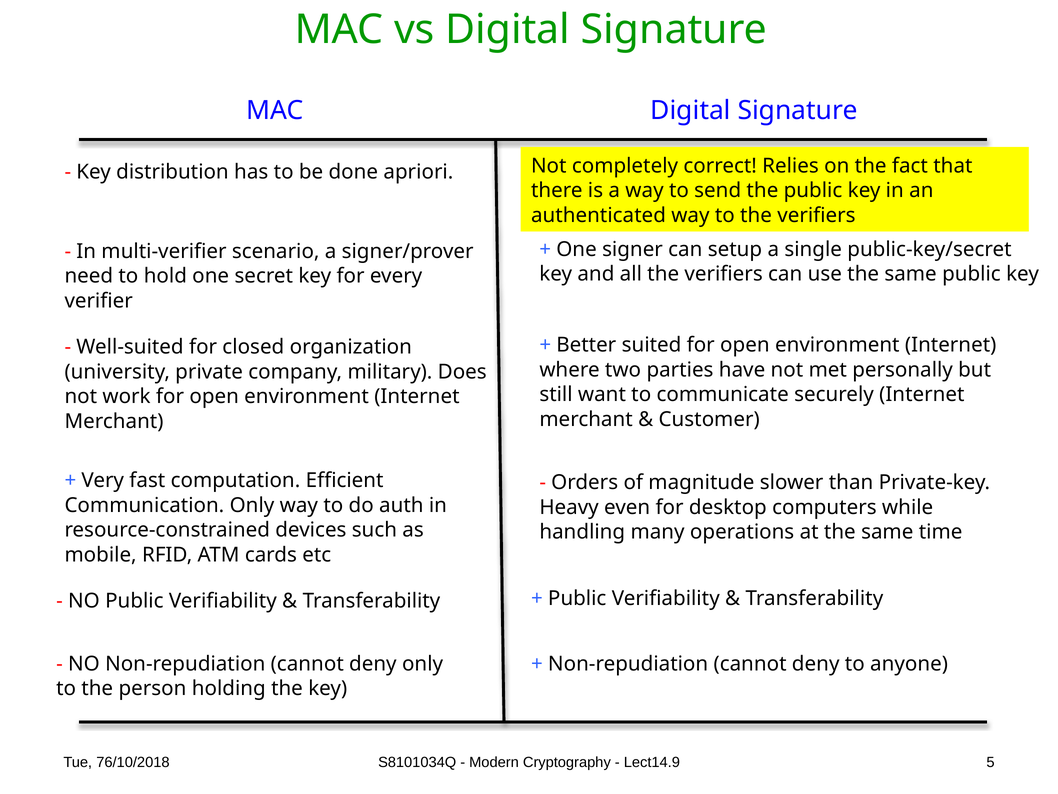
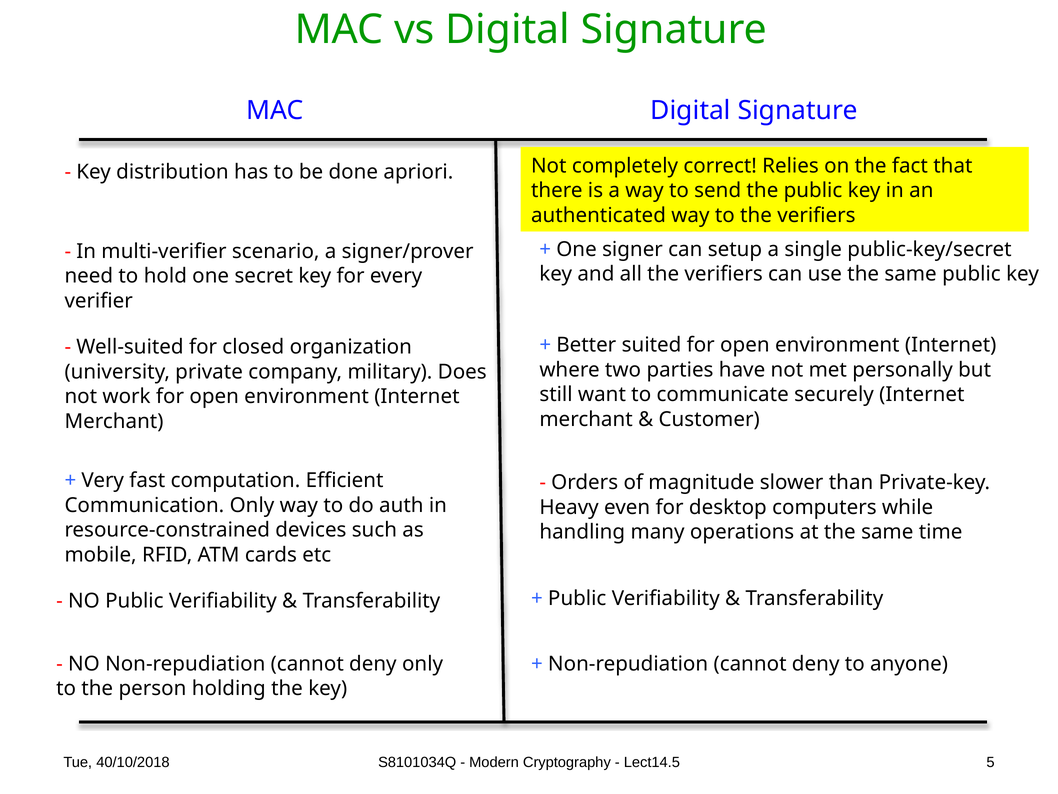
76/10/2018: 76/10/2018 -> 40/10/2018 (133, 762)
Lect14.9: Lect14.9 -> Lect14.5 (652, 762)
